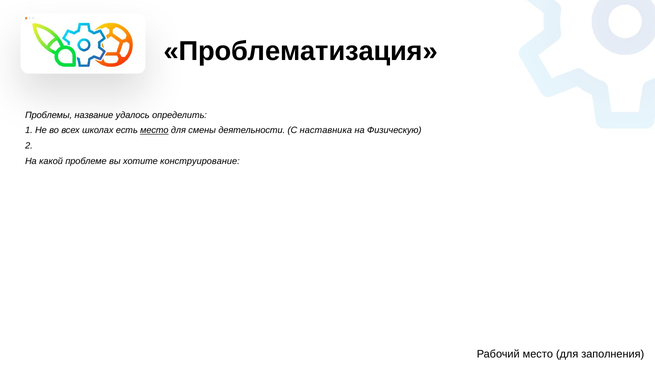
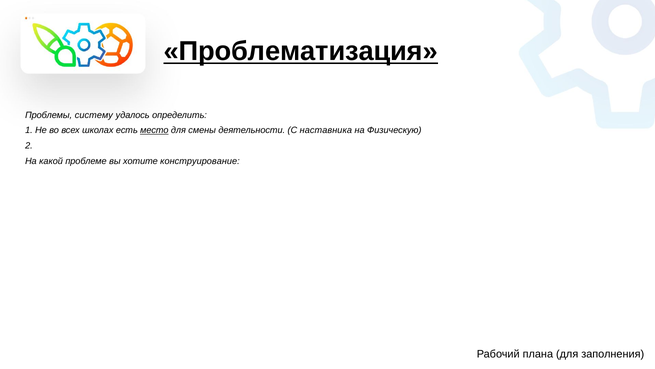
Проблематизация underline: none -> present (301, 51)
название: название -> систему (94, 115)
Рабочий место: место -> плана (538, 354)
